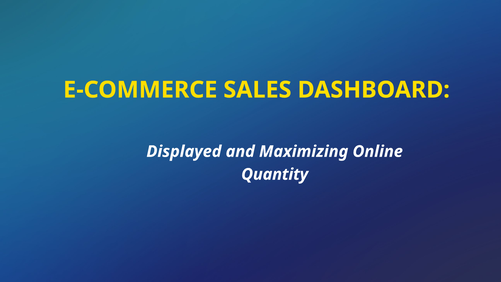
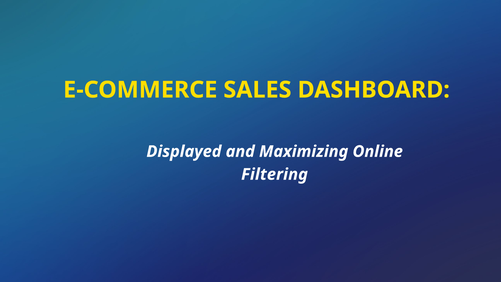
Quantity: Quantity -> Filtering (275, 174)
